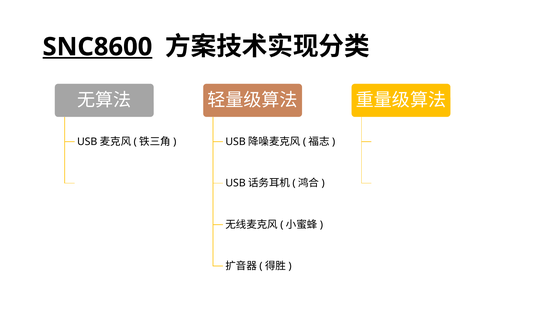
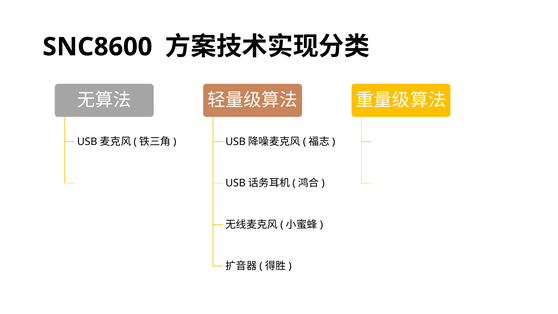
SNC8600 underline: present -> none (97, 47)
